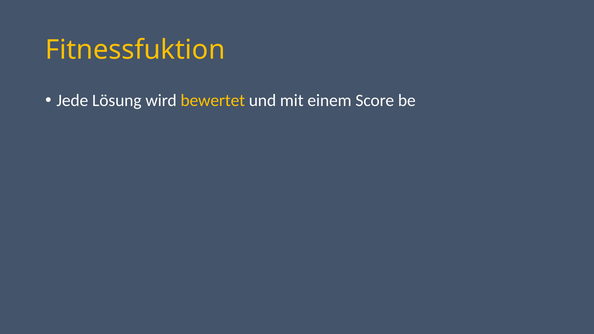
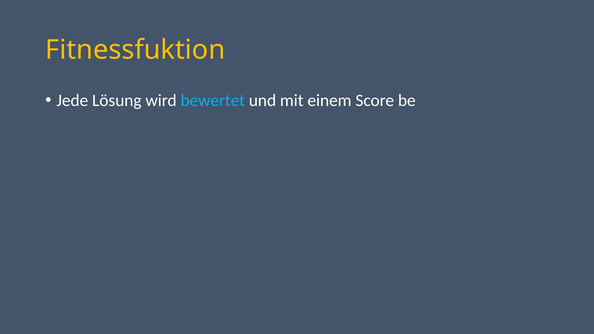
bewertet colour: yellow -> light blue (213, 100)
